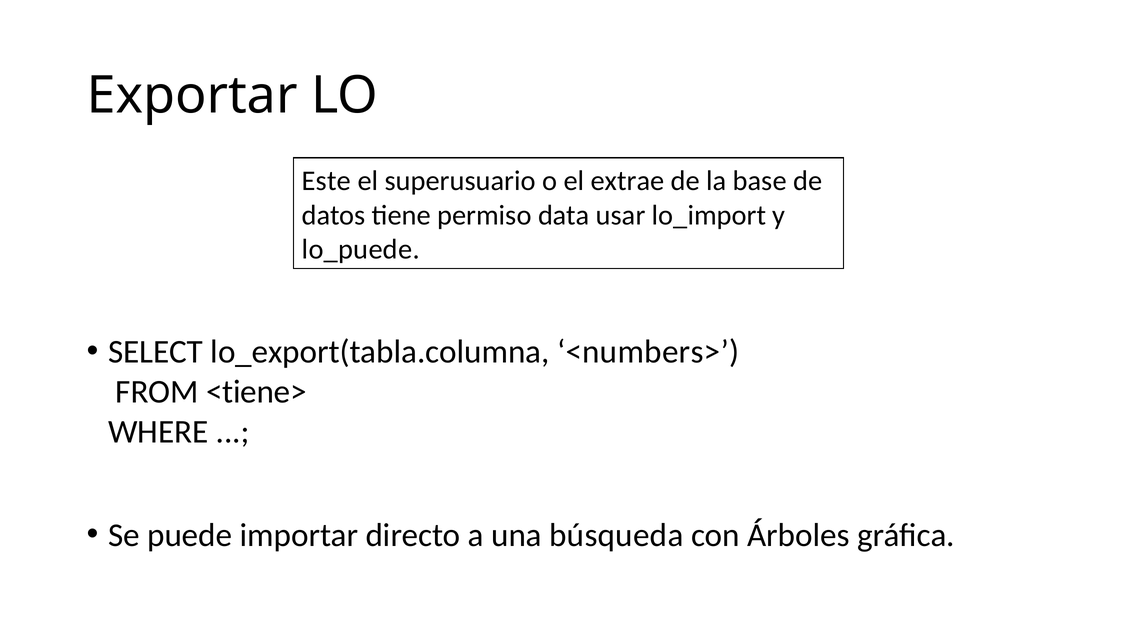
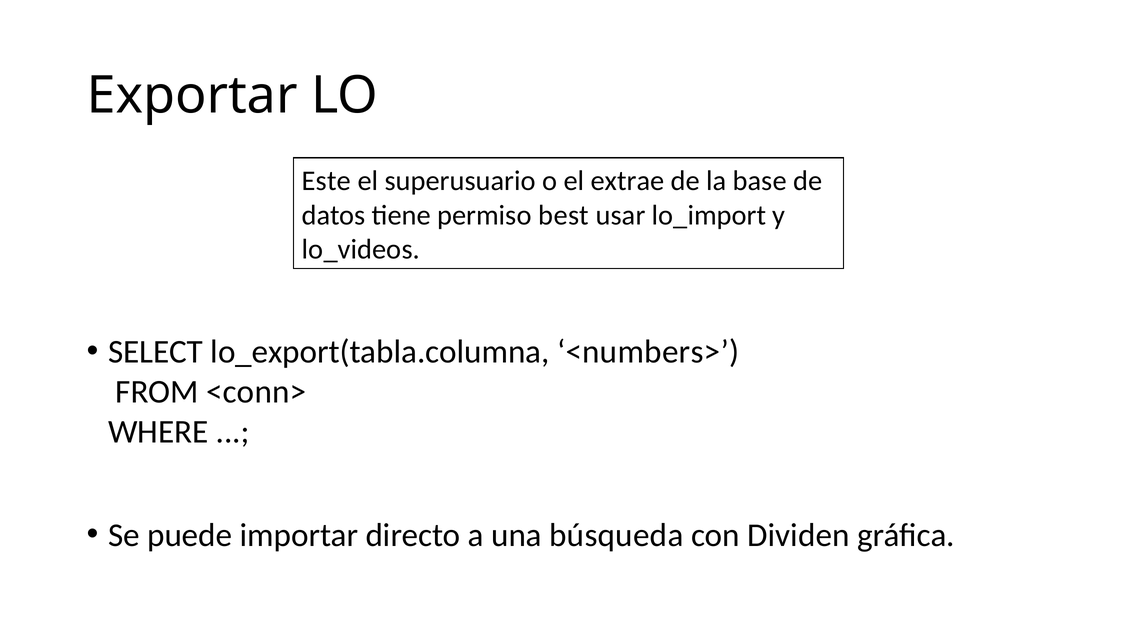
data: data -> best (564, 215)
lo_puede: lo_puede -> lo_videos (361, 249)
<tiene>: <tiene> -> <conn> (256, 392)
Árboles: Árboles -> Dividen (798, 535)
